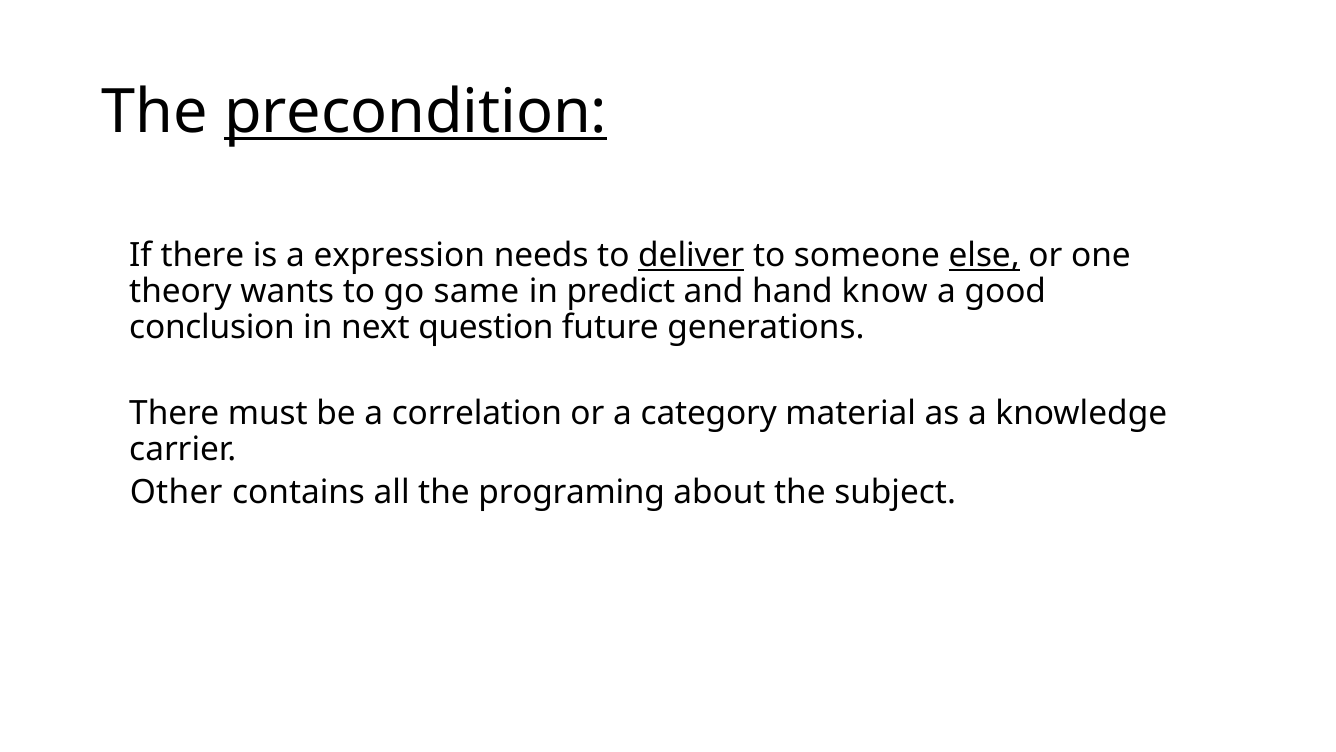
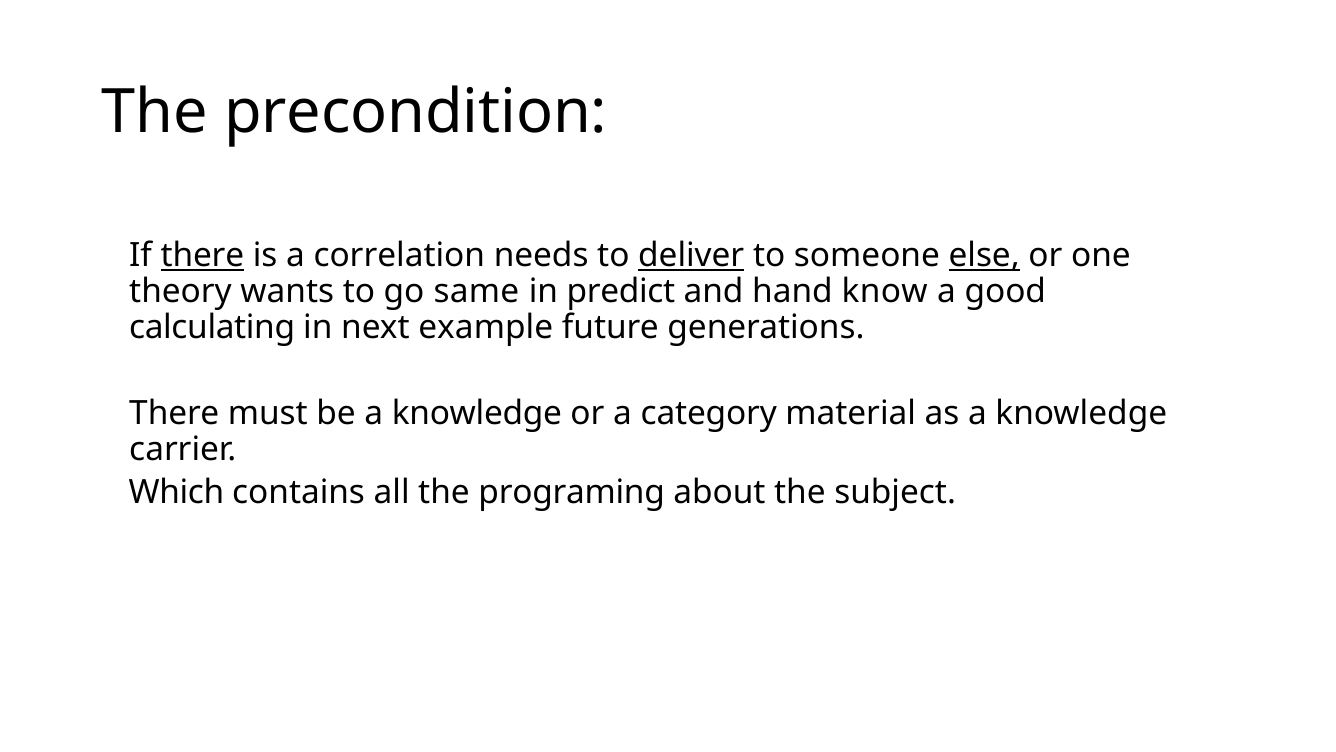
precondition underline: present -> none (416, 112)
there underline: none -> present (202, 255)
expression: expression -> correlation (399, 255)
conclusion: conclusion -> calculating (212, 327)
question: question -> example (486, 327)
be a correlation: correlation -> knowledge (477, 413)
Other: Other -> Which (176, 493)
